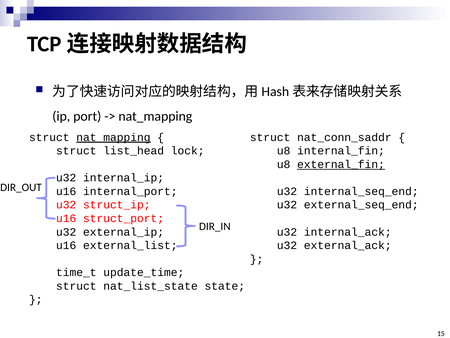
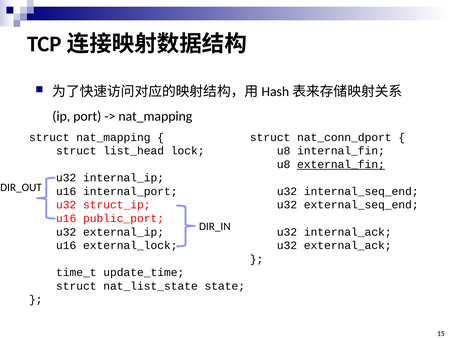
nat_mapping underline: present -> none (113, 137)
nat_conn_saddr: nat_conn_saddr -> nat_conn_dport (344, 137)
struct_port: struct_port -> public_port (124, 218)
external_list: external_list -> external_lock (130, 245)
